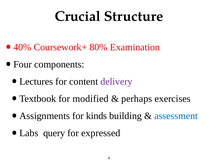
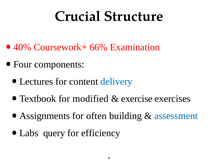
80%: 80% -> 66% (98, 47)
delivery colour: purple -> blue (117, 82)
perhaps: perhaps -> exercise (137, 99)
kinds: kinds -> often (96, 116)
expressed: expressed -> efficiency (101, 133)
